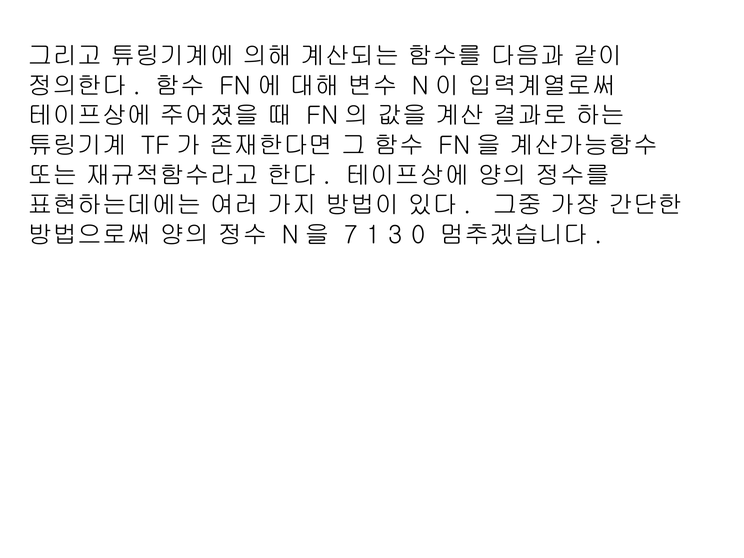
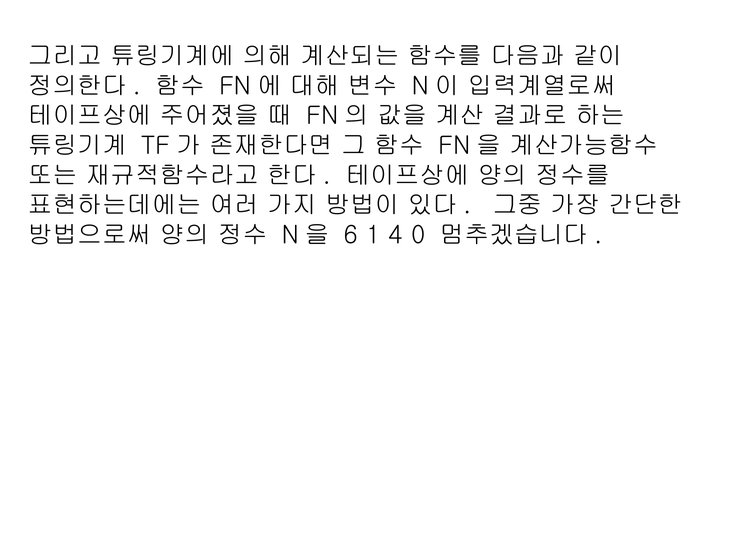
7: 7 -> 6 (351, 235)
3: 3 -> 4 (396, 235)
